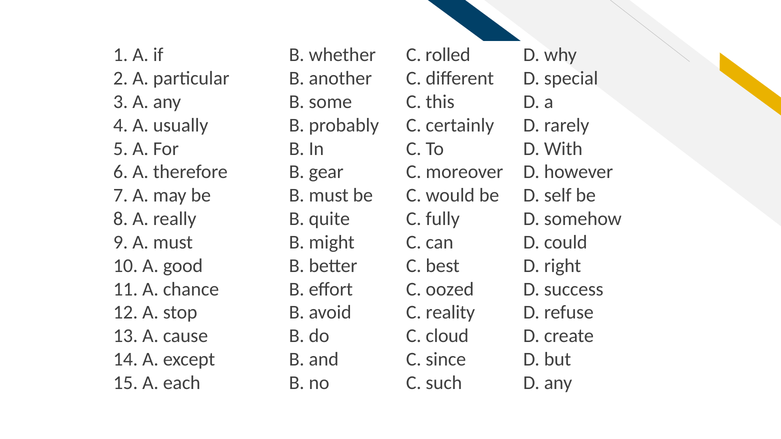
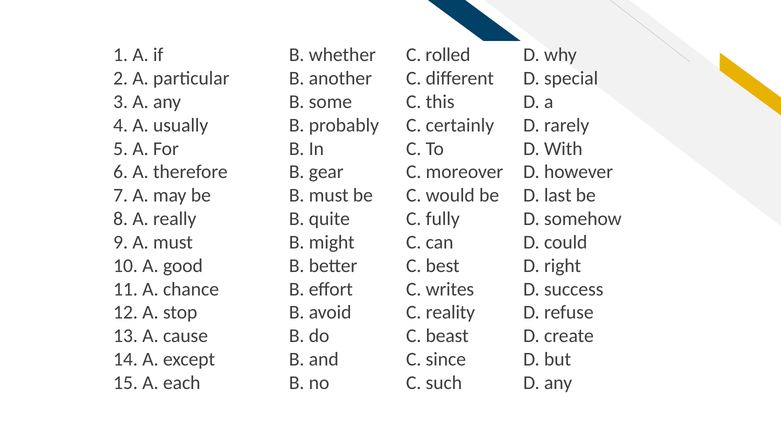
self: self -> last (558, 196)
oozed: oozed -> writes (450, 289)
cloud: cloud -> beast (447, 336)
